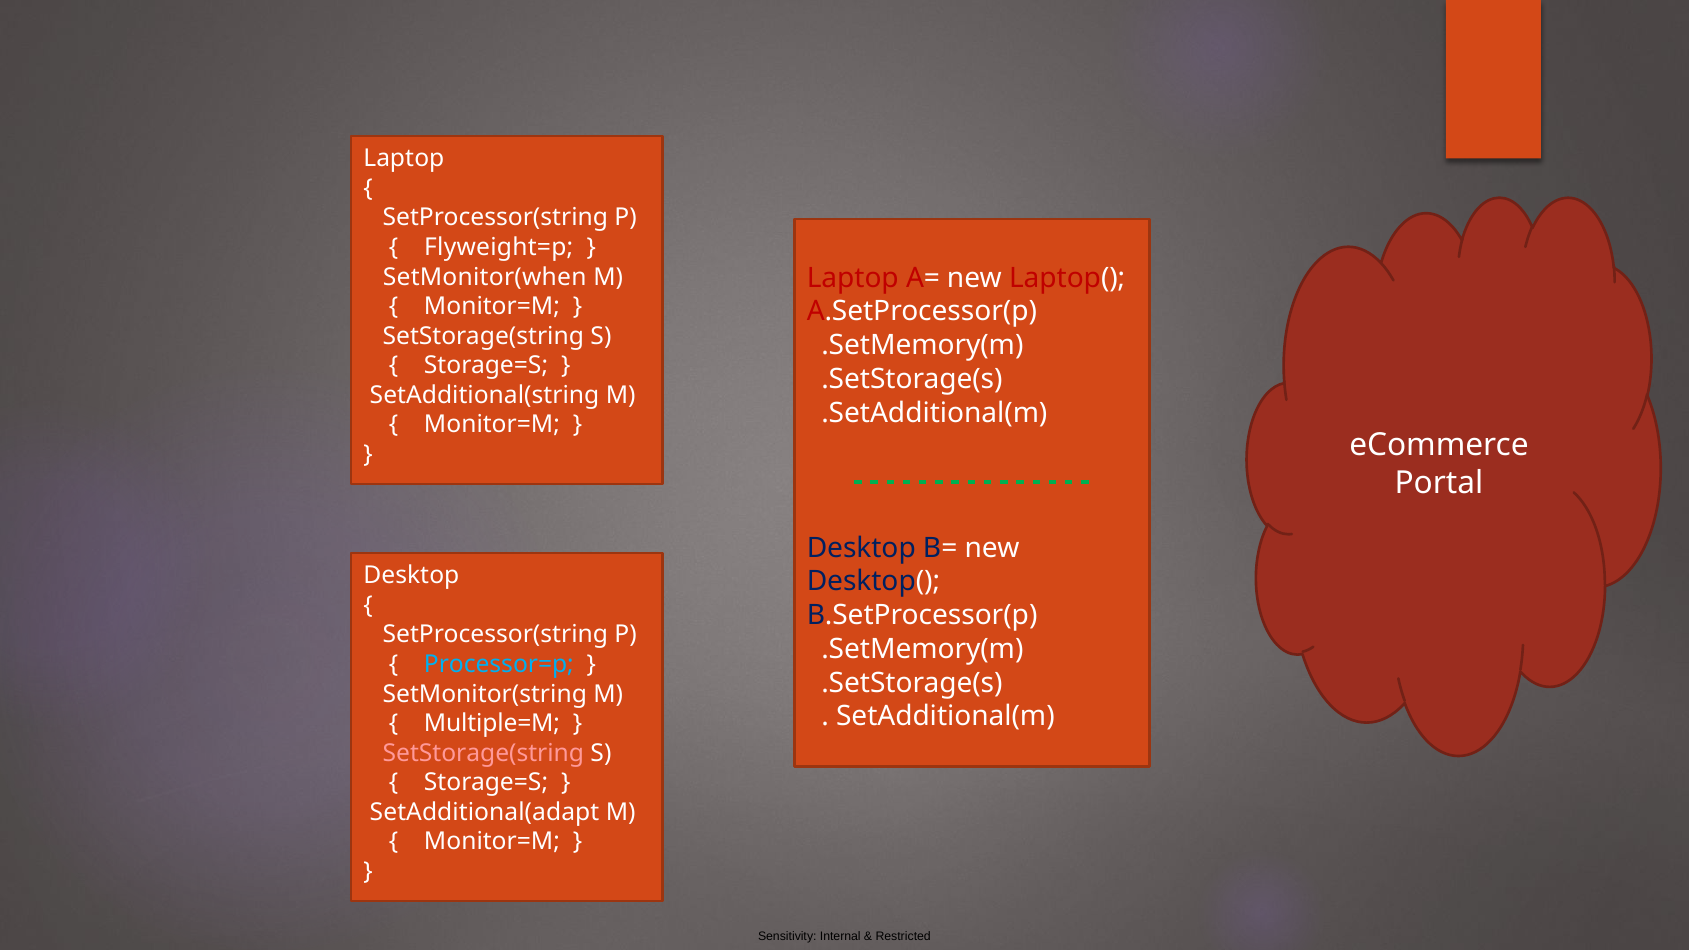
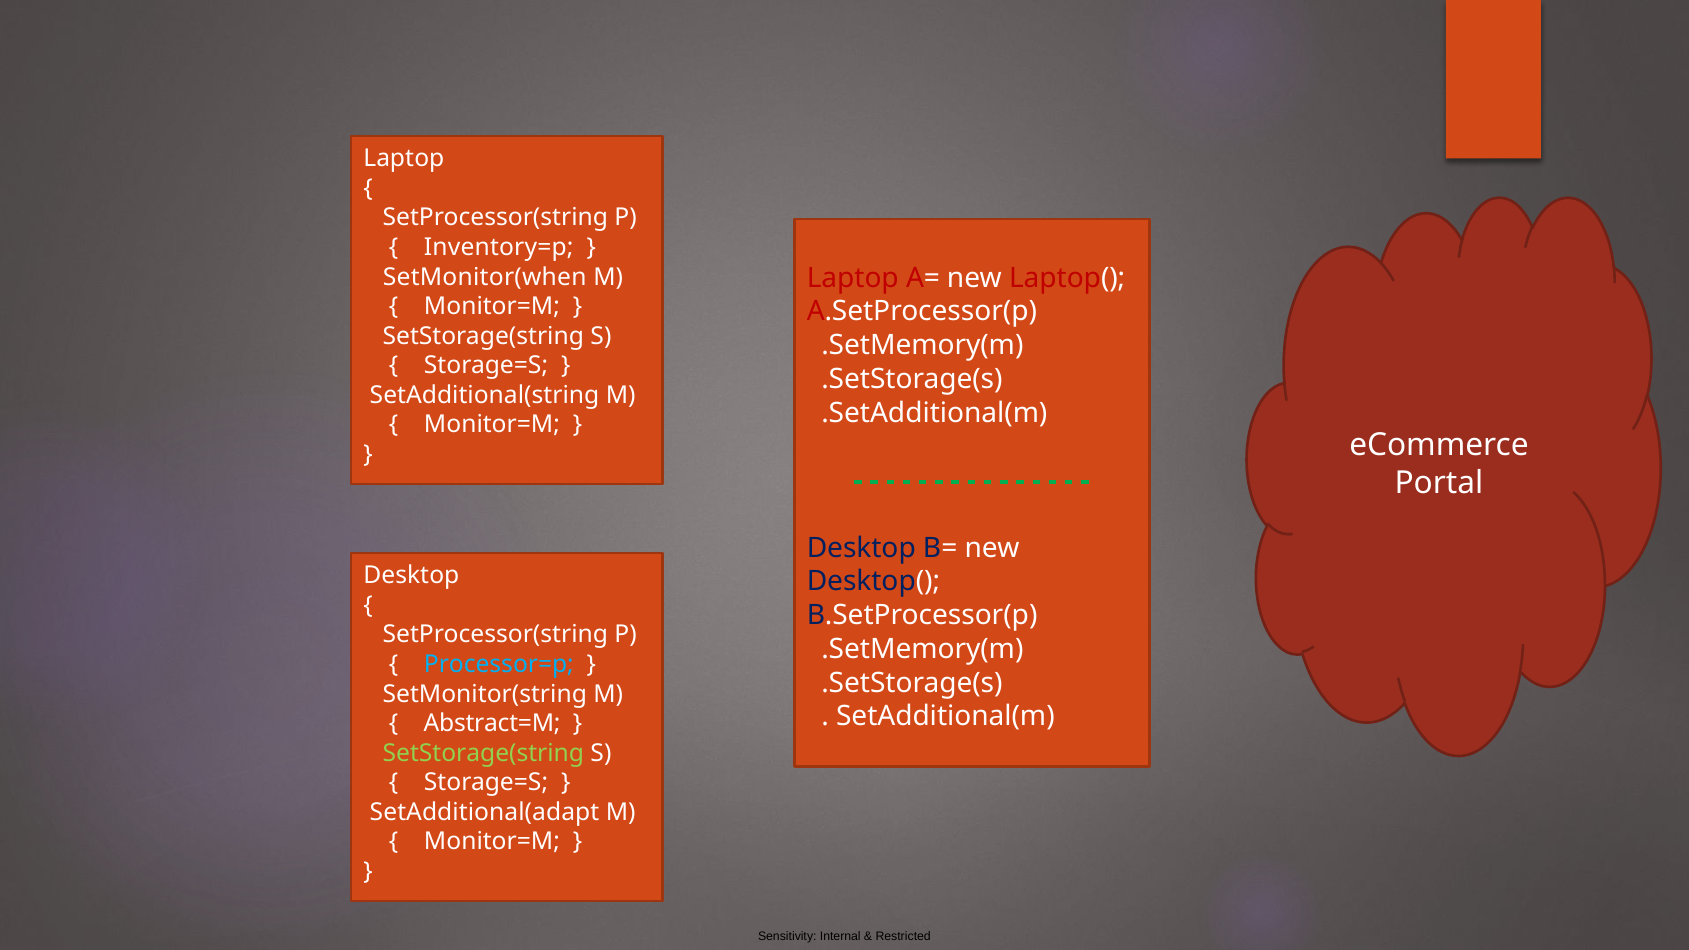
Flyweight=p: Flyweight=p -> Inventory=p (499, 247)
Multiple=M: Multiple=M -> Abstract=M (492, 723)
SetStorage(string colour: pink -> light green (483, 753)
